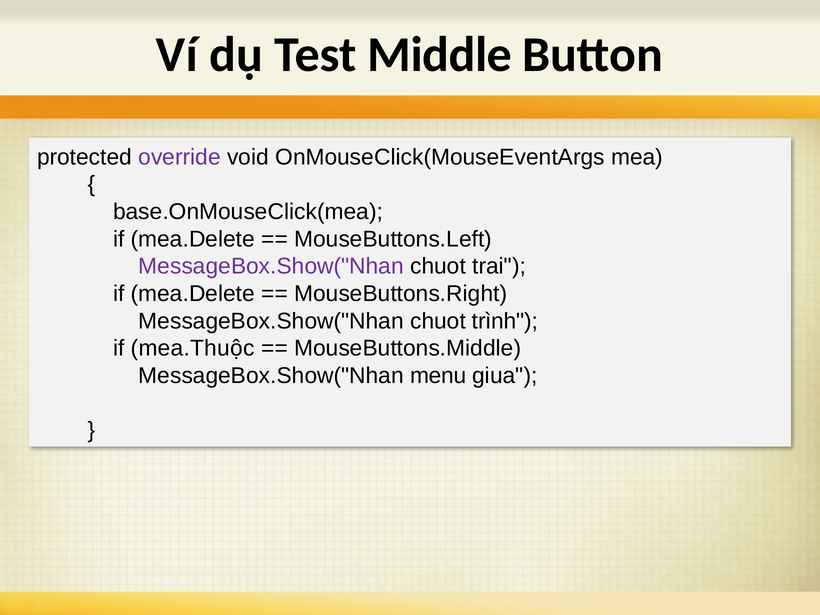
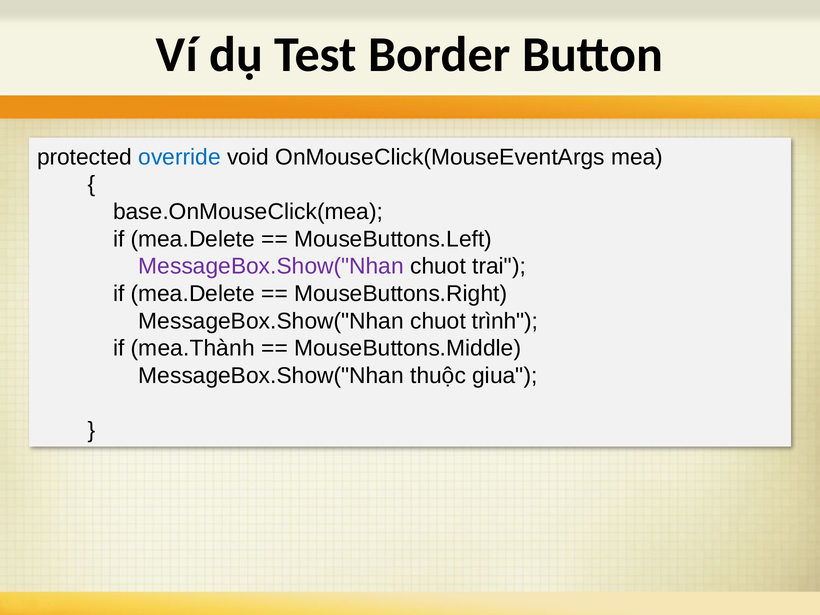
Middle: Middle -> Border (439, 55)
override colour: purple -> blue (180, 157)
mea.Thuộc: mea.Thuộc -> mea.Thành (193, 348)
menu: menu -> thuộc (438, 376)
